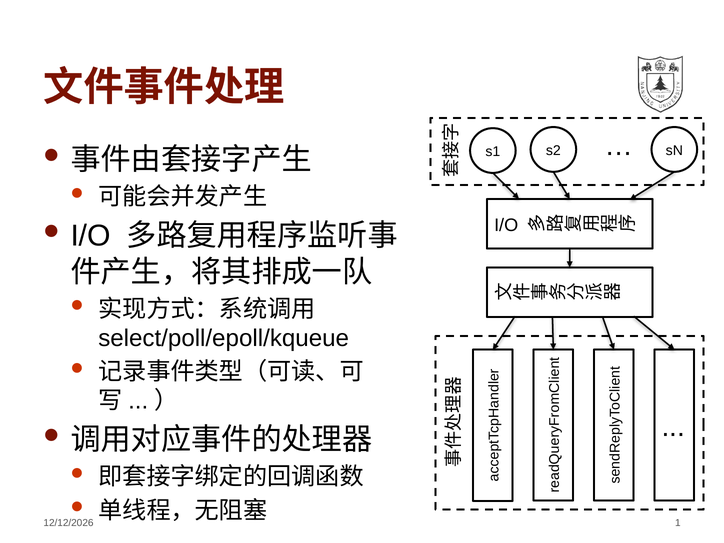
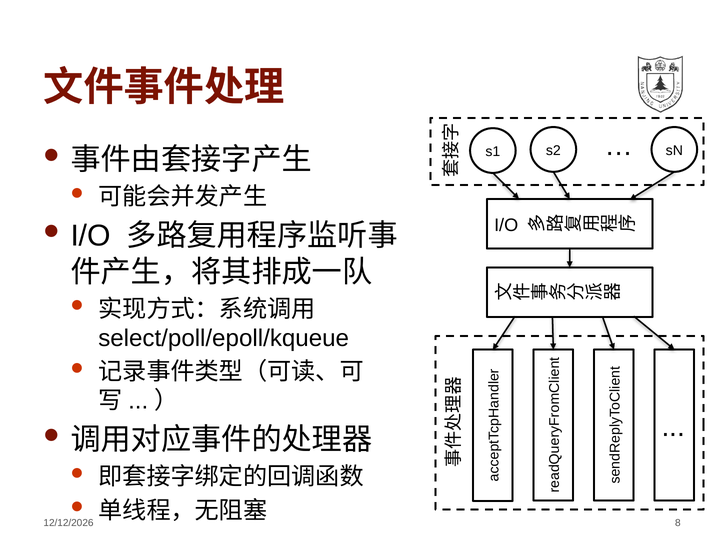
1: 1 -> 8 (678, 523)
